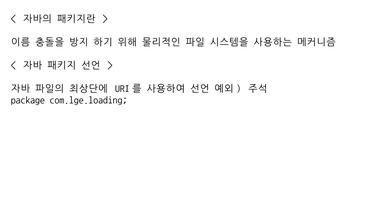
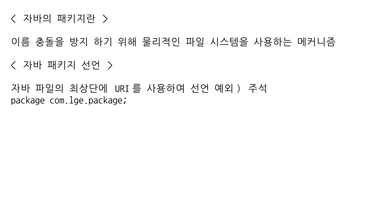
com.lge.loading: com.lge.loading -> com.lge.package (88, 100)
